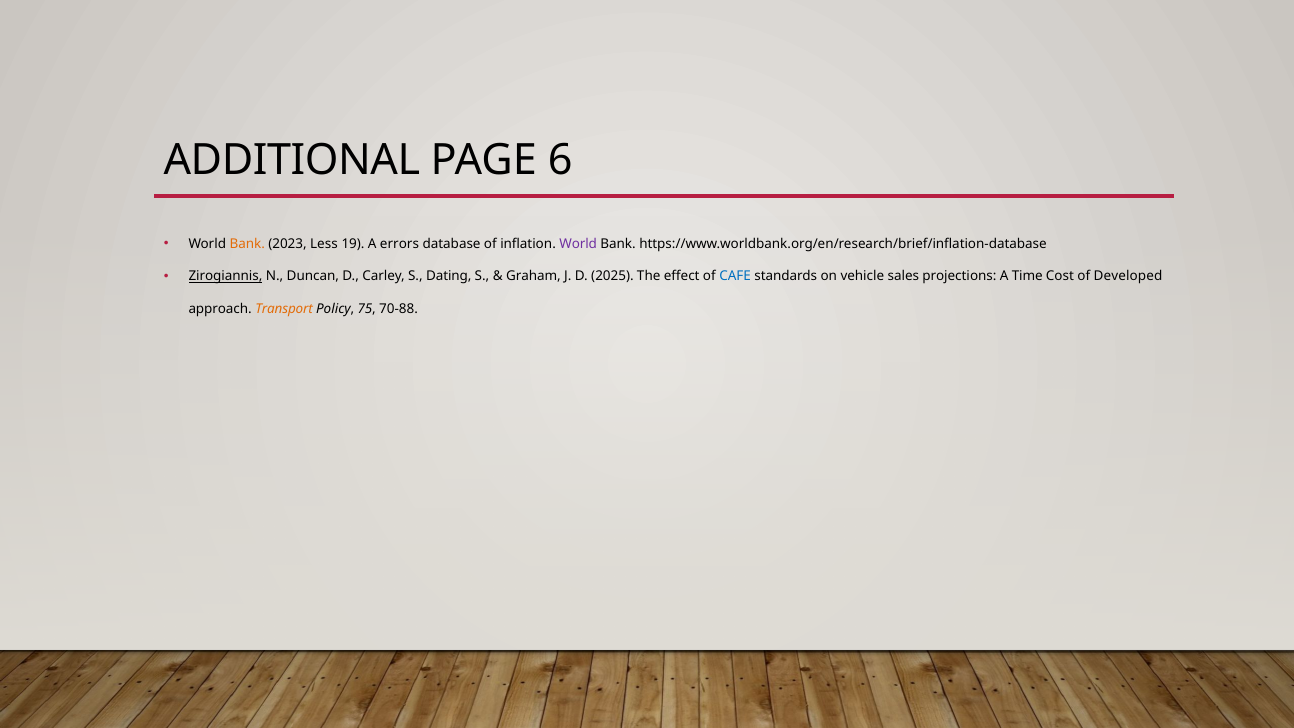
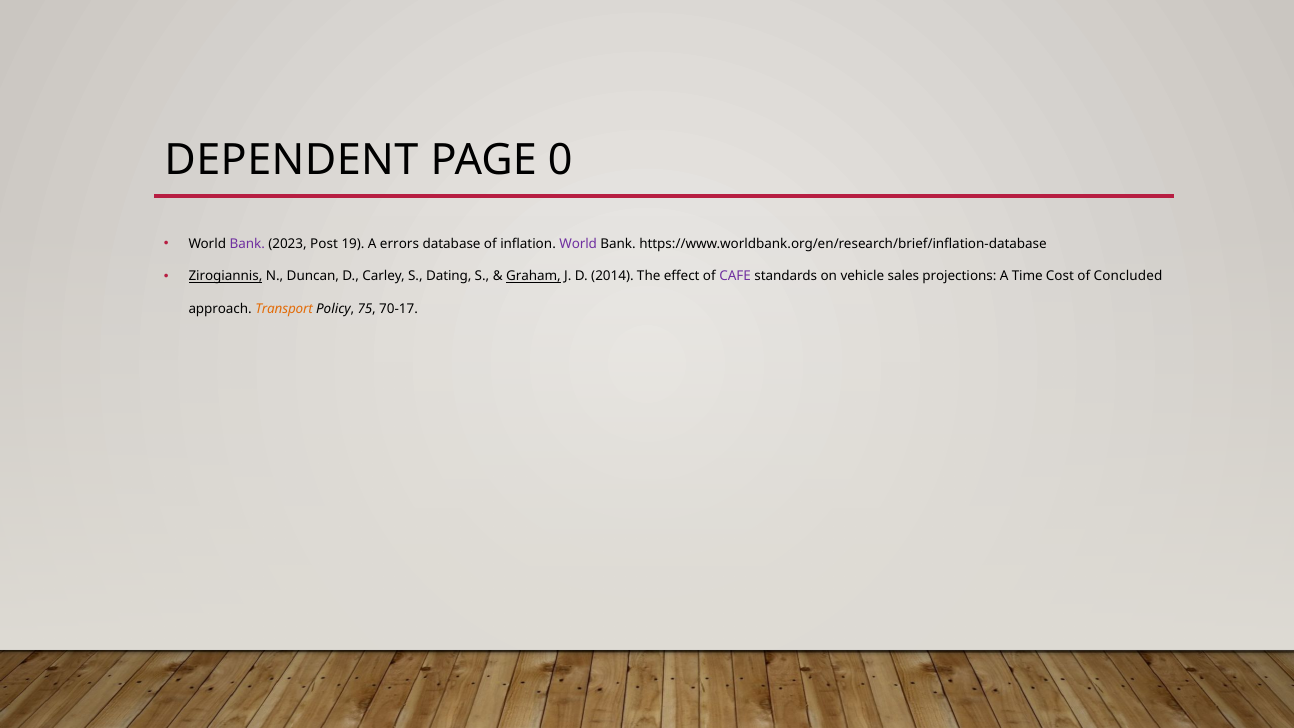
ADDITIONAL: ADDITIONAL -> DEPENDENT (291, 160)
6: 6 -> 0 (560, 160)
Bank colour: orange -> purple (247, 244)
Less: Less -> Post (324, 244)
Graham underline: none -> present (533, 276)
2025: 2025 -> 2014 (612, 276)
CAFE colour: blue -> purple (735, 276)
Developed: Developed -> Concluded (1128, 276)
70-88: 70-88 -> 70-17 (399, 309)
